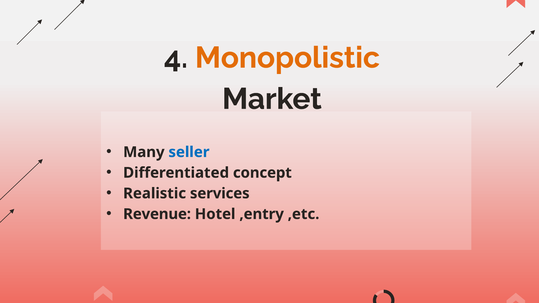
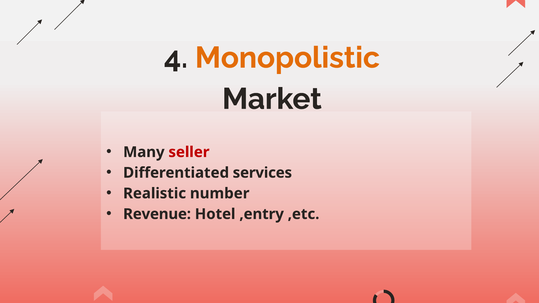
seller colour: blue -> red (189, 152)
concept: concept -> services (262, 173)
services: services -> number (220, 194)
